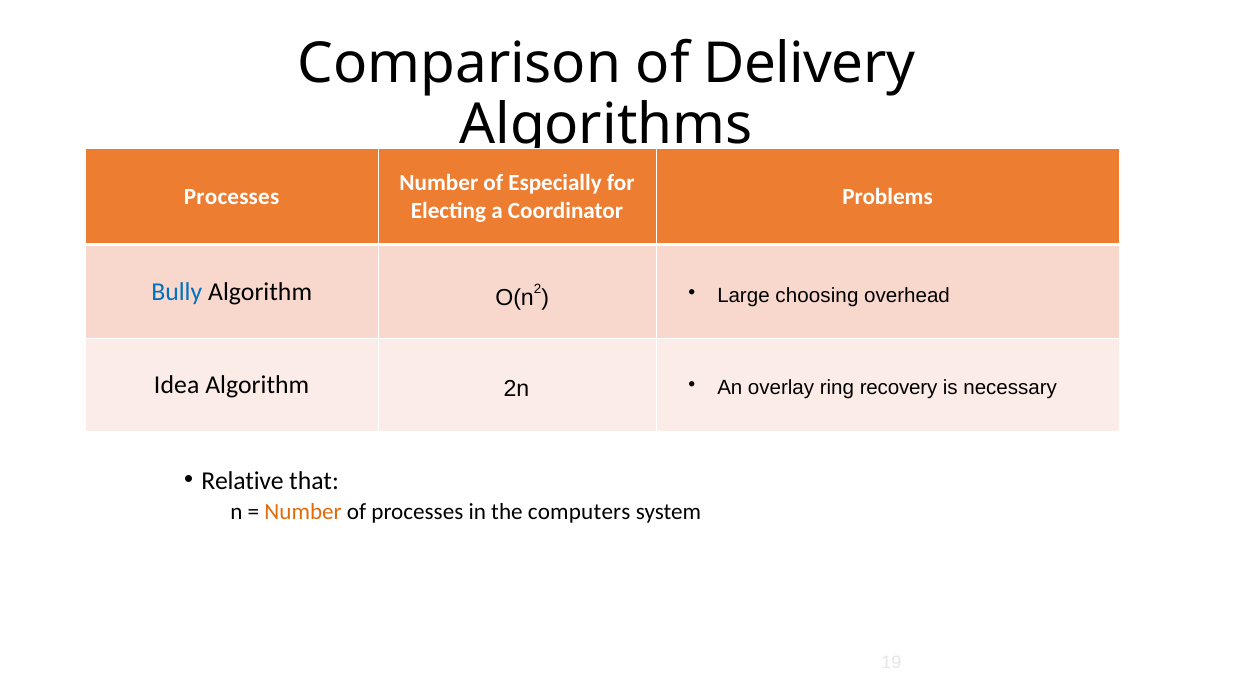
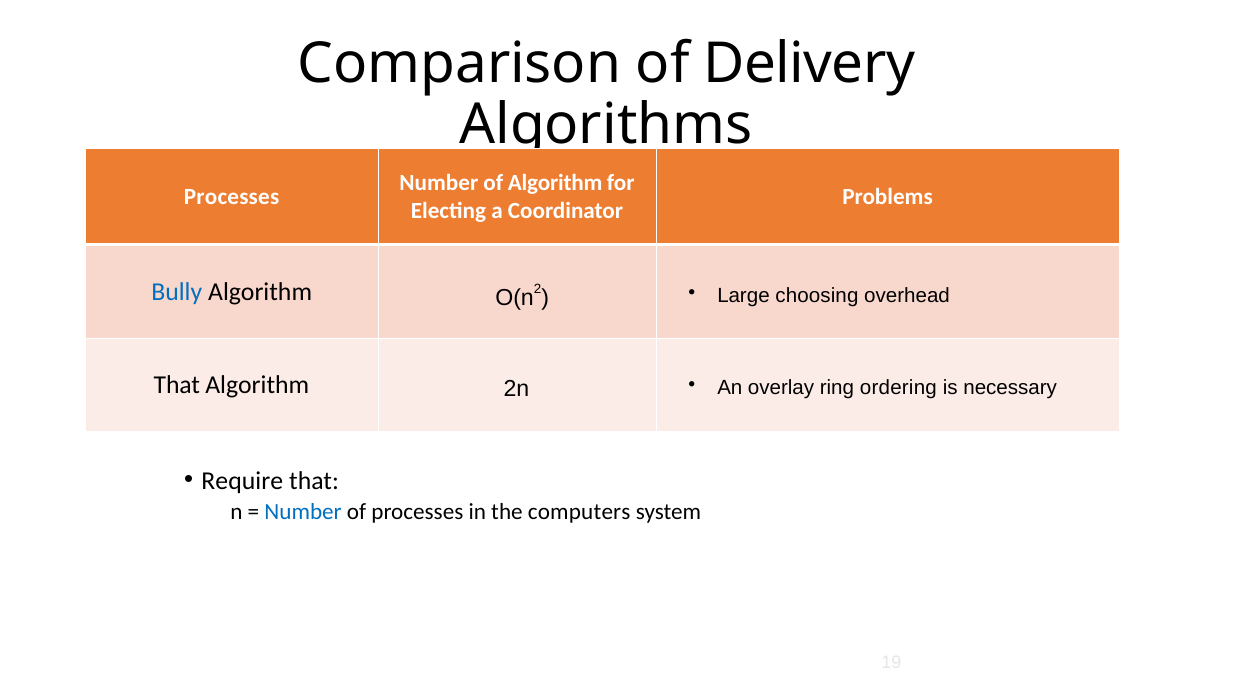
of Especially: Especially -> Algorithm (555, 183)
Idea: Idea -> That (177, 386)
recovery: recovery -> ordering (898, 389)
Relative: Relative -> Require (242, 481)
Number colour: orange -> blue (303, 512)
